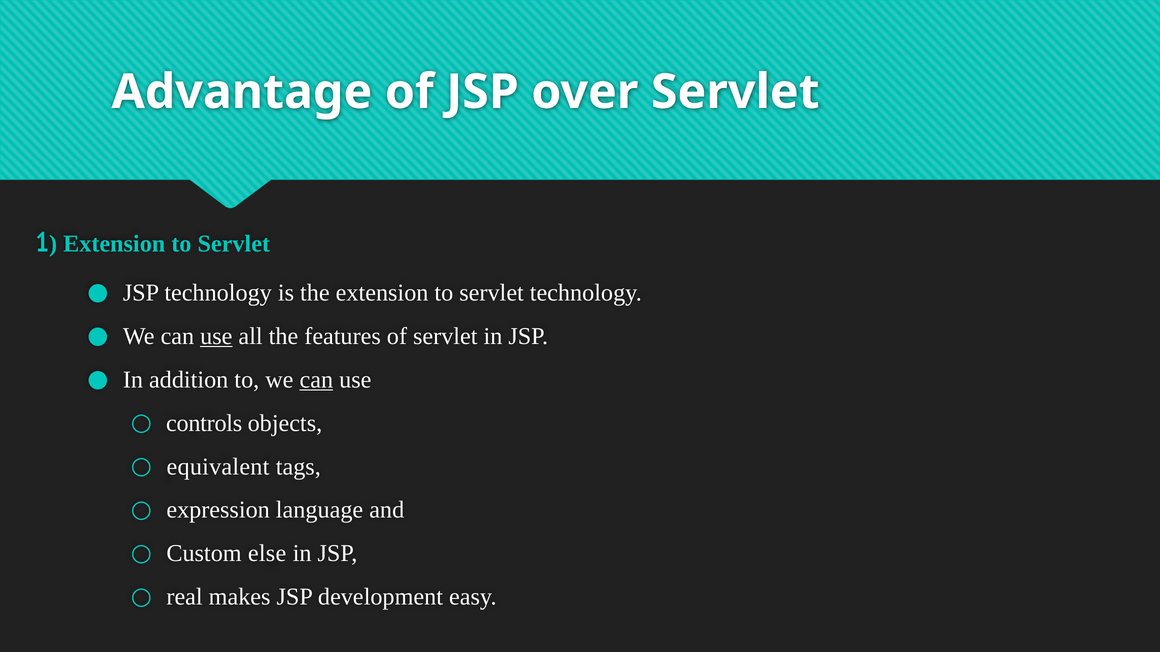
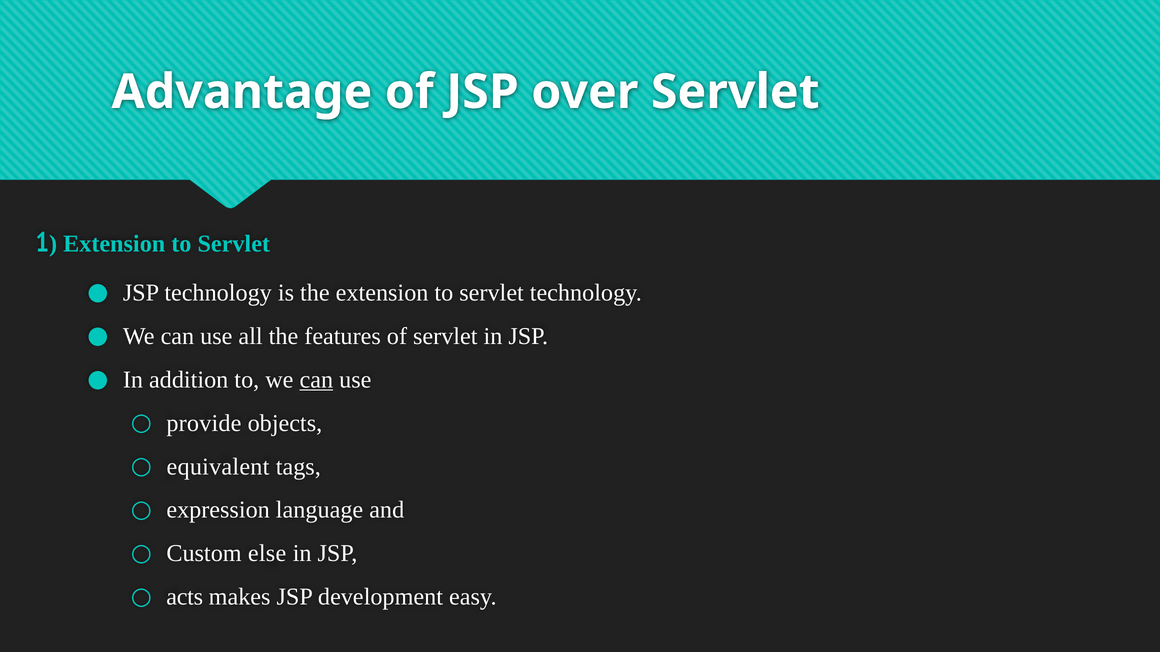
use underline: present -> none (216, 336)
controls: controls -> provide (204, 423)
real: real -> acts (185, 597)
